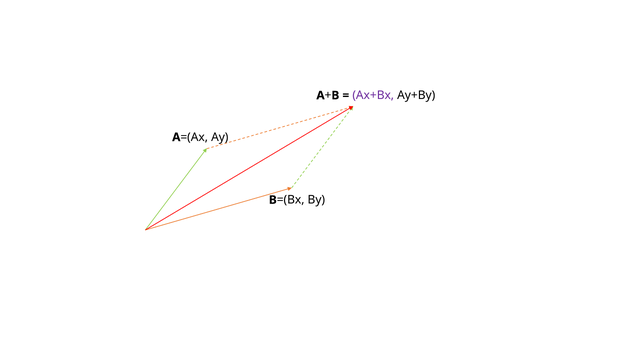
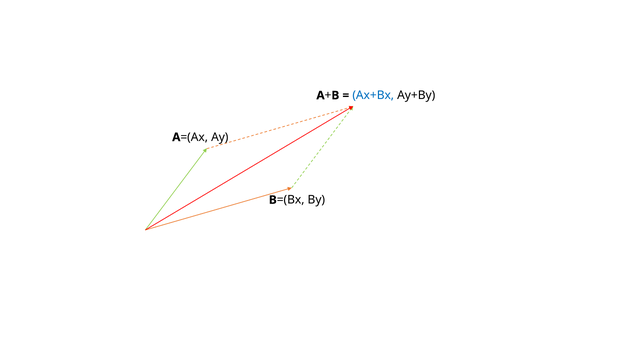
Ax+Bx colour: purple -> blue (373, 96)
